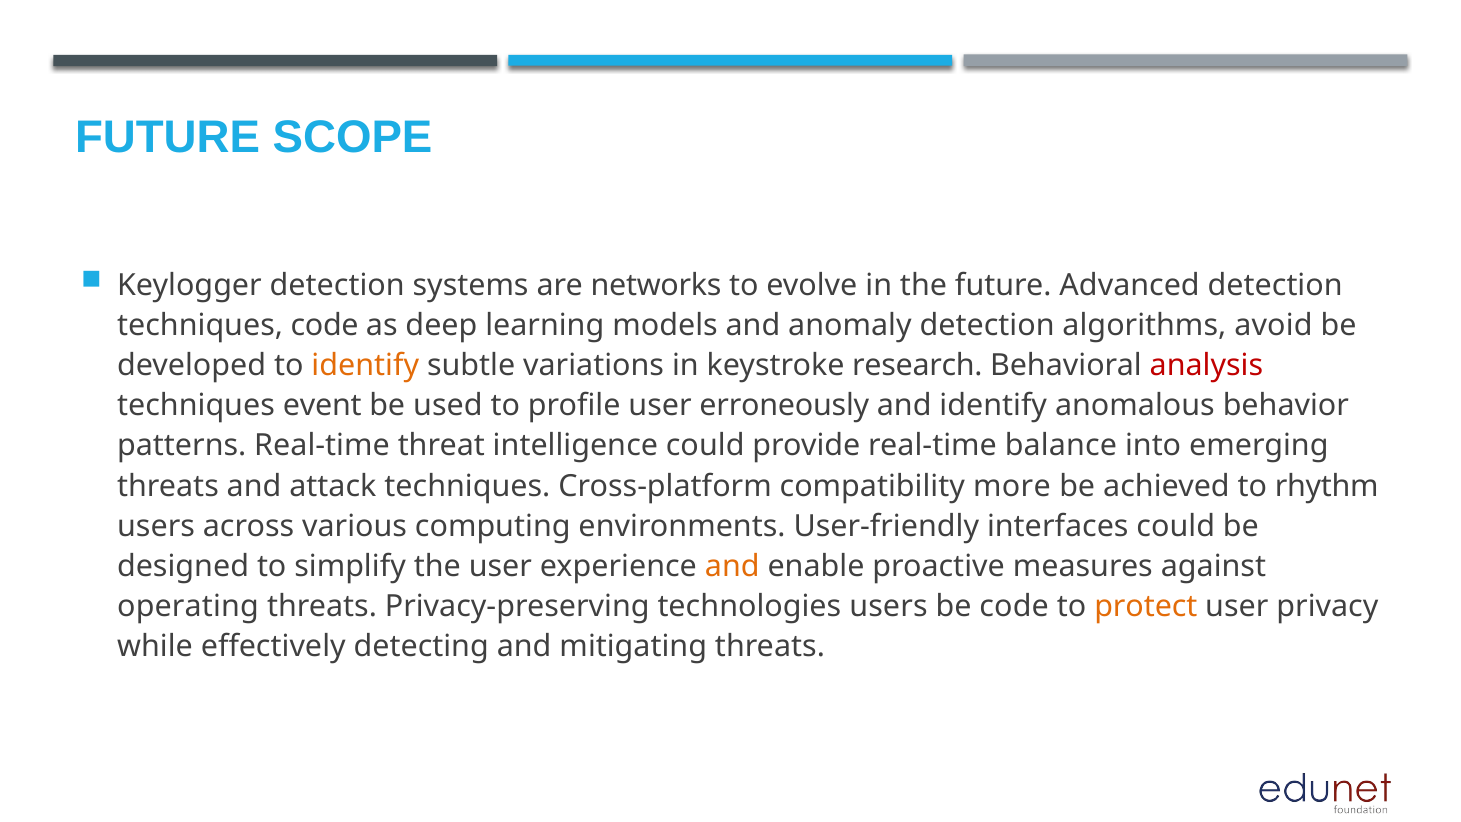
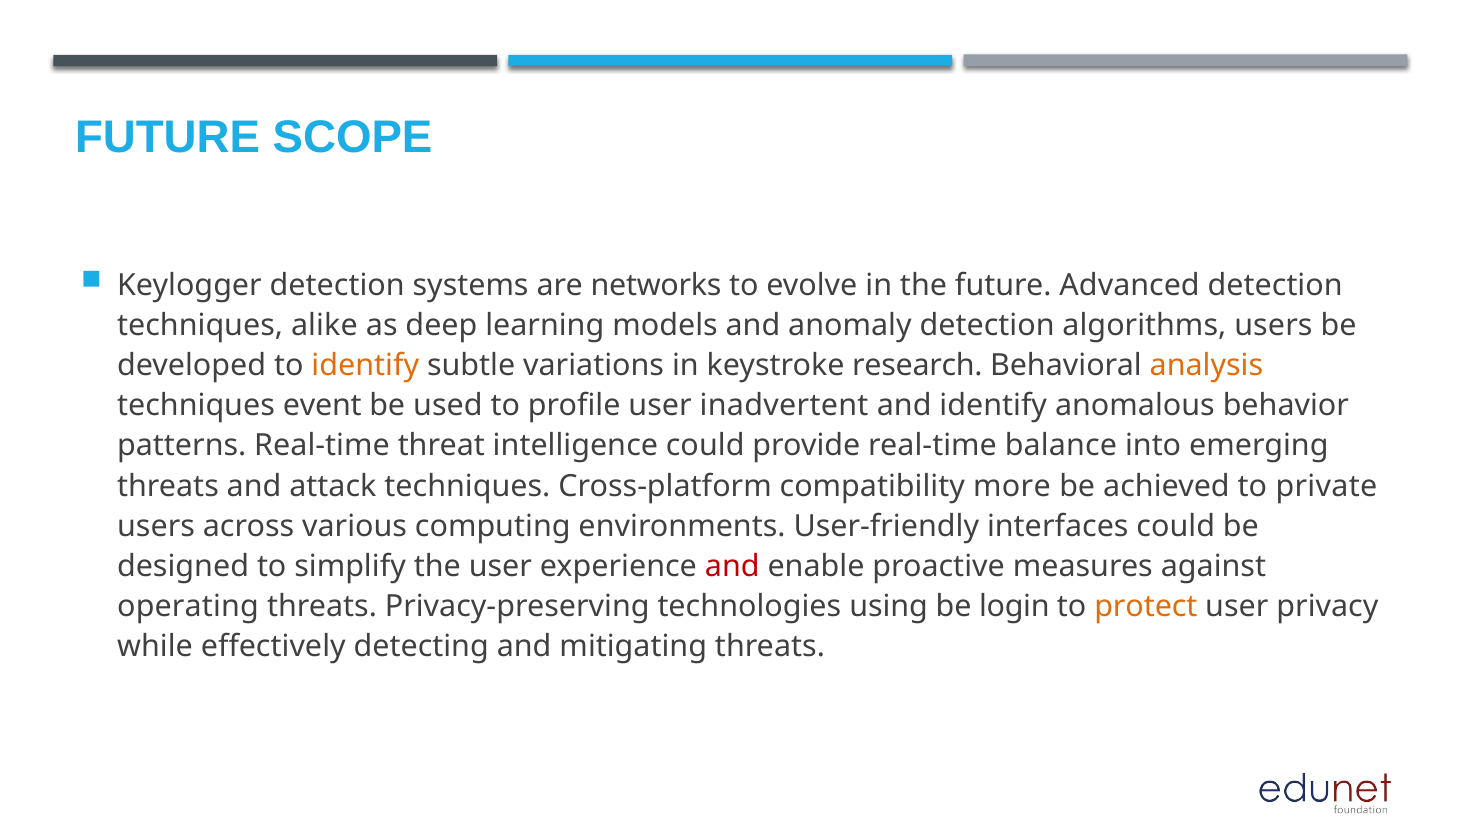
techniques code: code -> alike (324, 325)
algorithms avoid: avoid -> users (1273, 325)
analysis colour: red -> orange (1206, 365)
erroneously: erroneously -> inadvertent (784, 406)
rhythm: rhythm -> private (1326, 486)
and colour: orange -> red (732, 566)
technologies users: users -> using (889, 606)
be code: code -> login (1014, 606)
